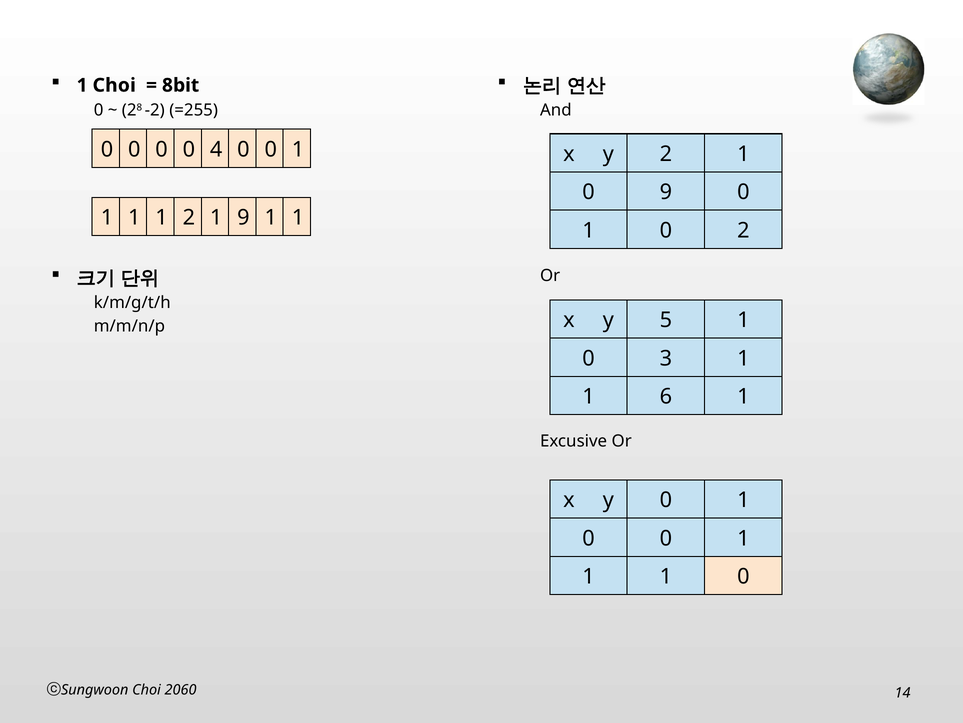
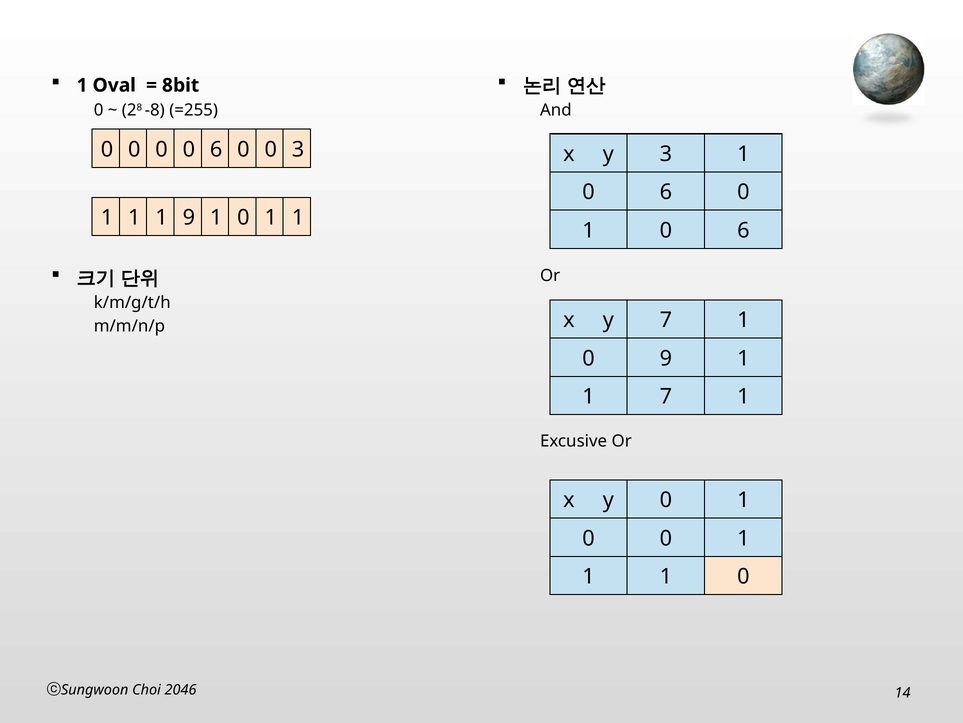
1 Choi: Choi -> Oval (114, 85)
-2: -2 -> -8 (155, 110)
0 0 4: 4 -> 6 (216, 149)
1: 1 -> 3 (298, 149)
y 2: 2 -> 3 (666, 154)
9: 9 -> 6 (666, 192)
1 2: 2 -> 9 (189, 218)
9: 9 -> 0 (243, 218)
2: 2 -> 6 (743, 230)
y 5: 5 -> 7 (666, 320)
0 3: 3 -> 9 (666, 358)
1 6: 6 -> 7 (666, 397)
2060: 2060 -> 2046 (181, 689)
